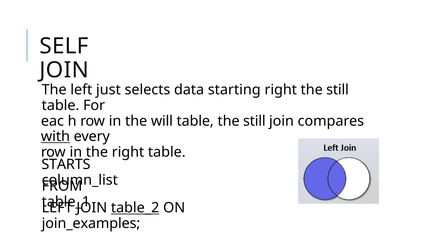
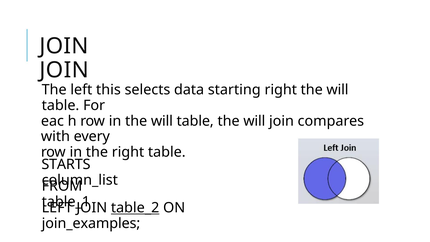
SELF: SELF -> JOIN (64, 46)
just: just -> this (108, 90)
still: still -> will (337, 90)
table the still: still -> will (254, 121)
with underline: present -> none (55, 136)
